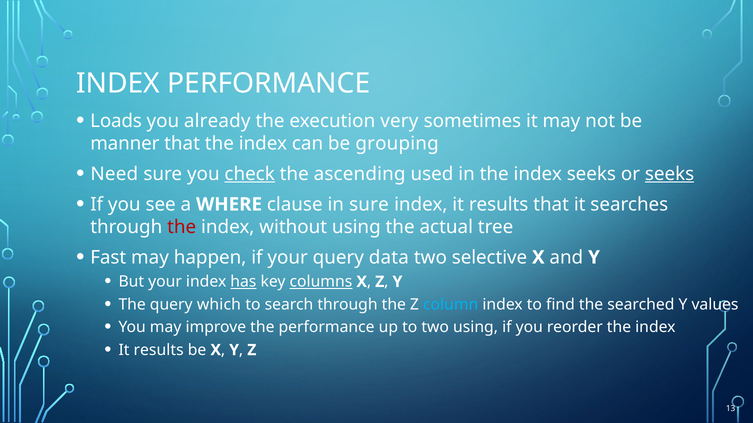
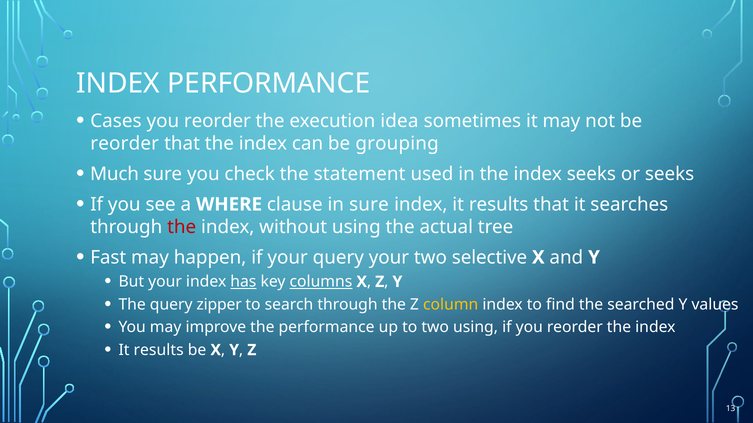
Loads: Loads -> Cases (116, 121)
already: already -> reorder (217, 121)
very: very -> idea (399, 121)
manner: manner -> reorder (125, 144)
Need: Need -> Much (114, 174)
check underline: present -> none (250, 174)
ascending: ascending -> statement (360, 174)
seeks underline: present -> none (670, 174)
query data: data -> your (389, 258)
which: which -> zipper (219, 305)
column colour: light blue -> yellow (451, 305)
